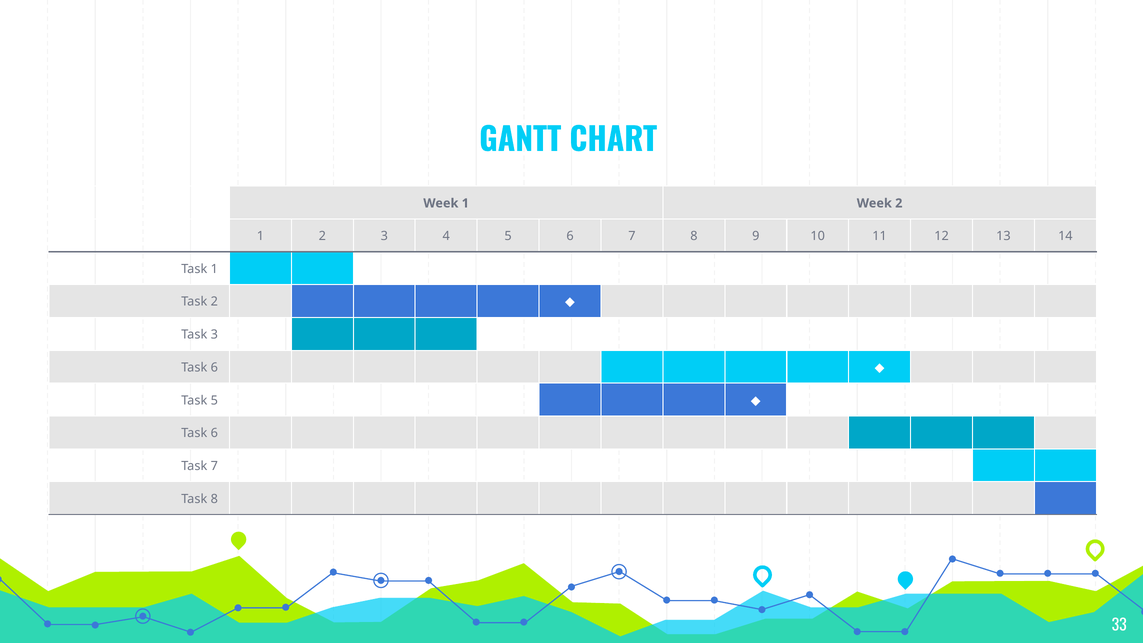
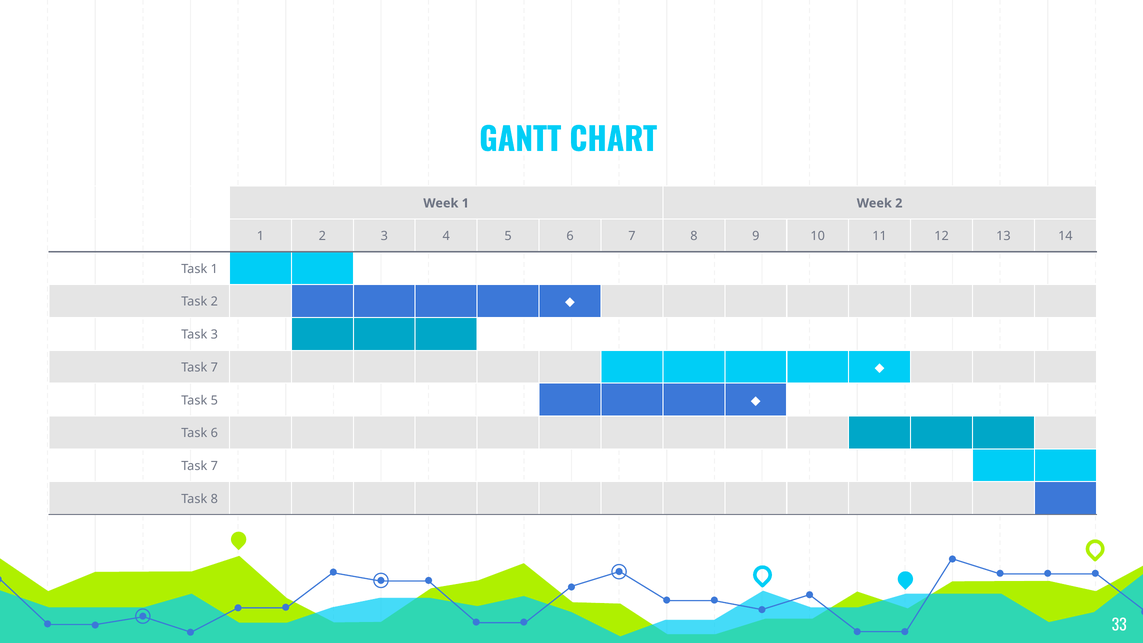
6: 6 -> 7 (214, 367)
